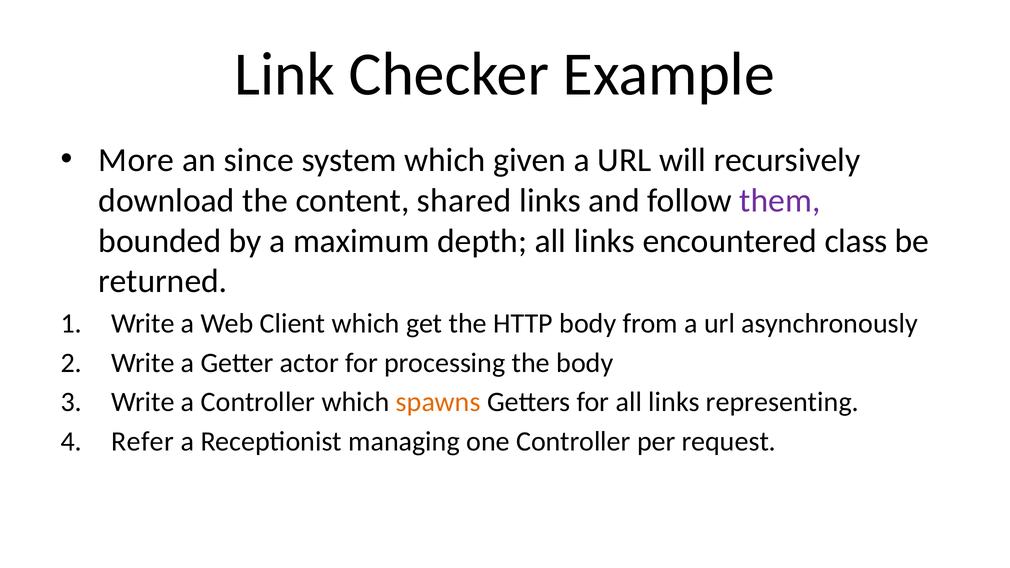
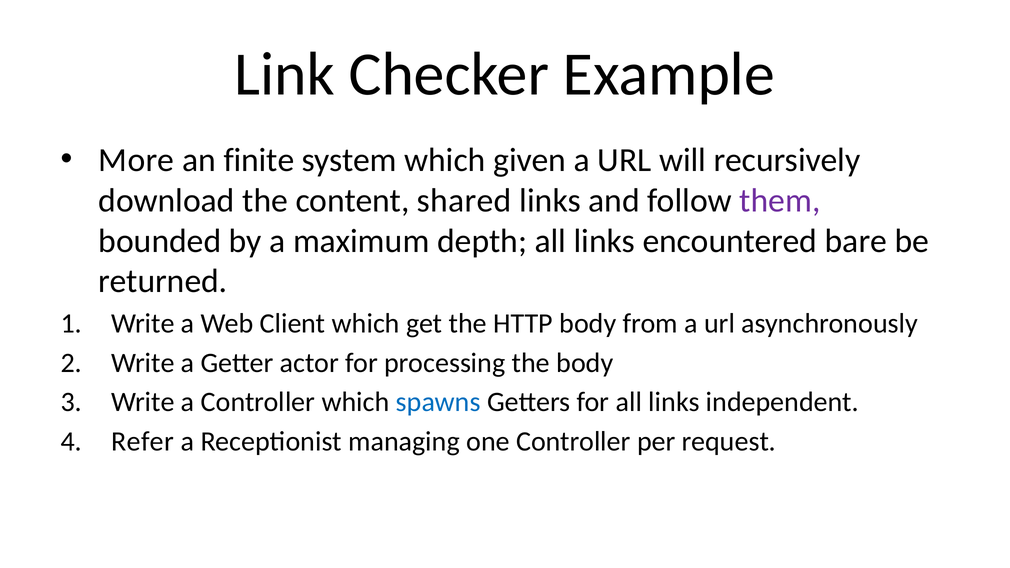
since: since -> finite (259, 160)
class: class -> bare (856, 241)
spawns colour: orange -> blue (438, 402)
representing: representing -> independent (782, 402)
